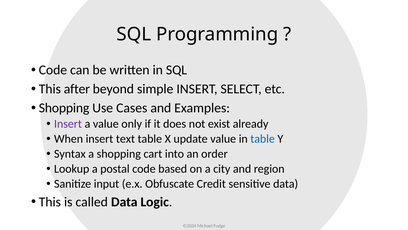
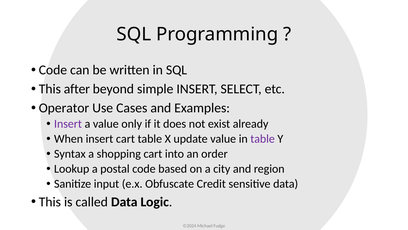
Shopping: Shopping -> Operator (64, 108)
insert text: text -> cart (125, 139)
table colour: blue -> purple (263, 139)
